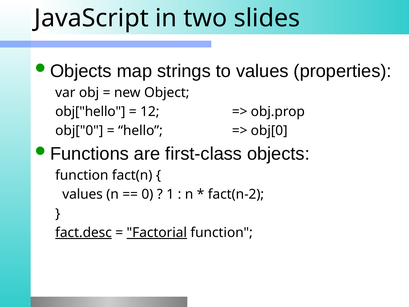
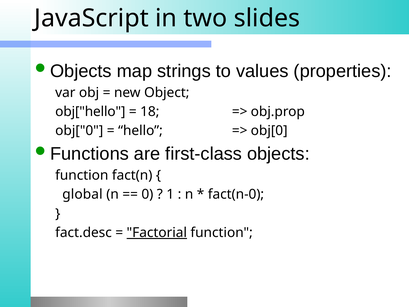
12: 12 -> 18 (150, 112)
values: values -> global (82, 194)
fact(n-2: fact(n-2 -> fact(n-0 (236, 194)
fact.desc underline: present -> none (84, 232)
